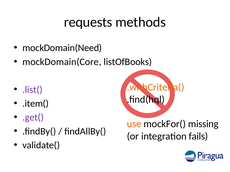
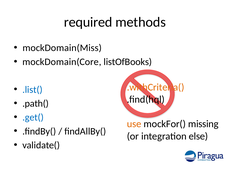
requests: requests -> required (88, 22)
mockDomain(Need: mockDomain(Need -> mockDomain(Miss (62, 48)
.list( colour: purple -> blue (32, 90)
.item(: .item( -> .path( (36, 104)
.get( colour: purple -> blue (33, 118)
fails: fails -> else (198, 137)
